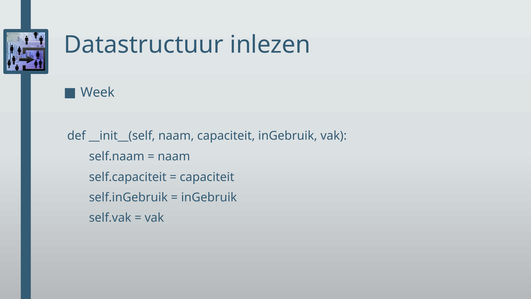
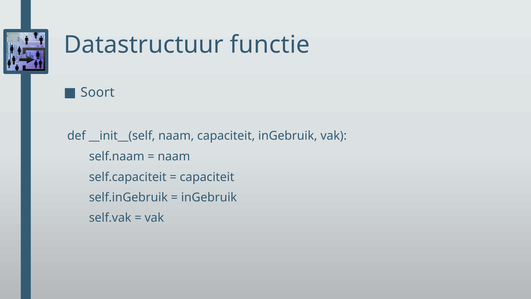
inlezen: inlezen -> functie (270, 45)
Week: Week -> Soort (97, 92)
